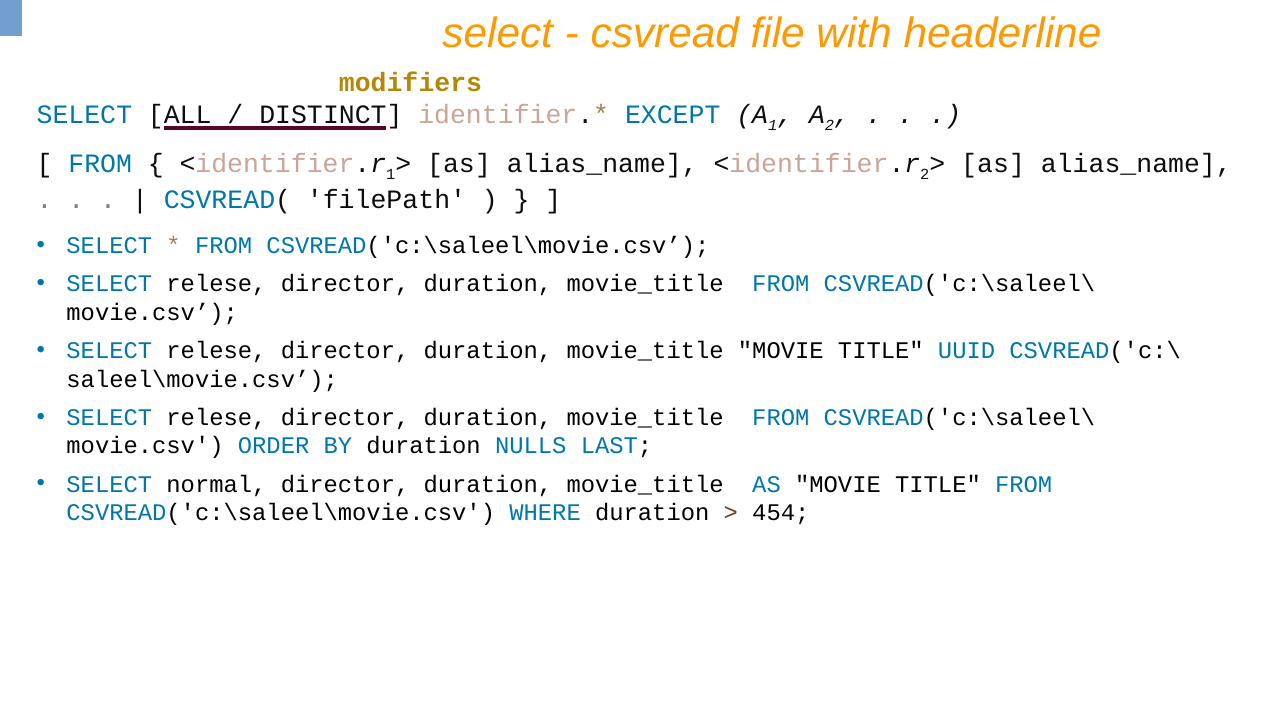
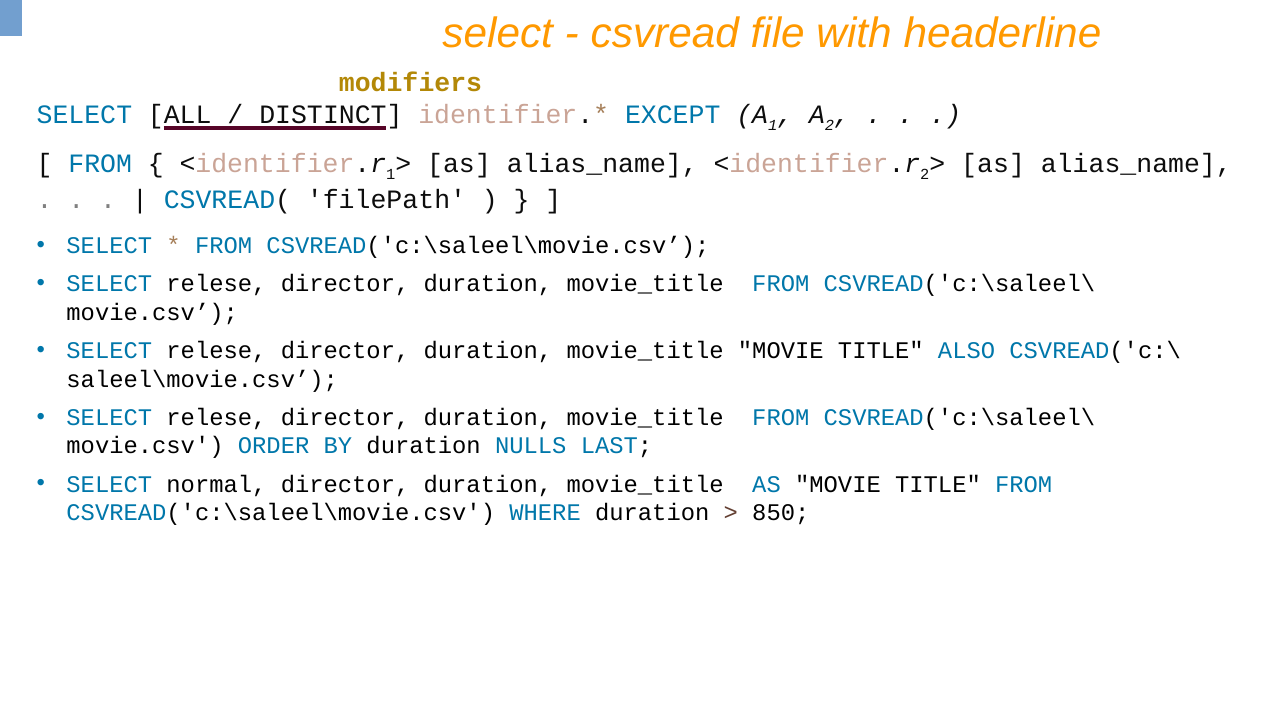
UUID: UUID -> ALSO (967, 350)
454: 454 -> 850 (781, 512)
